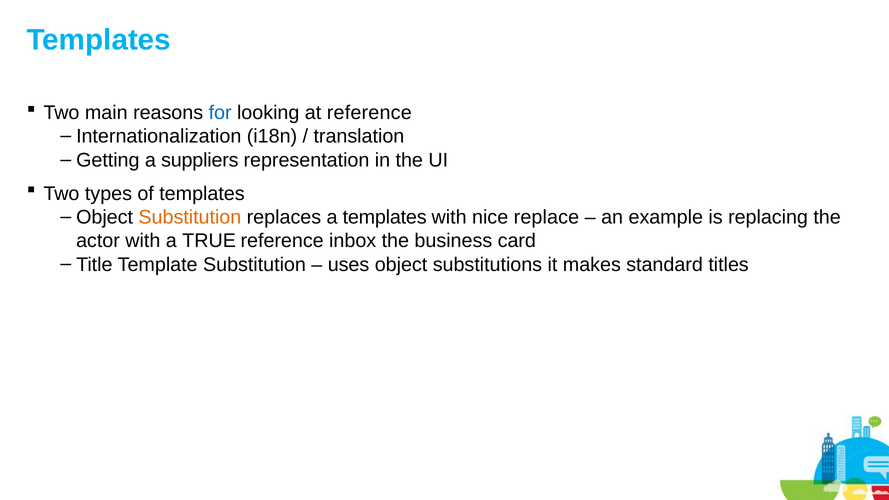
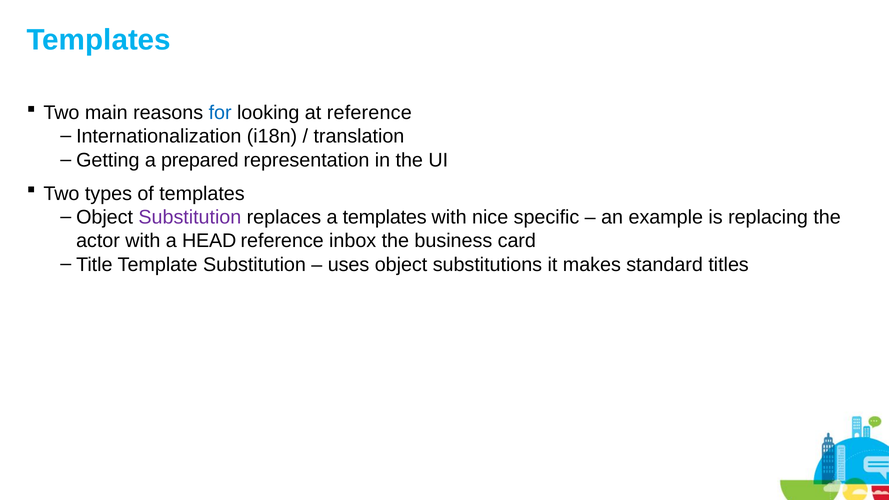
suppliers: suppliers -> prepared (200, 160)
Substitution colour: orange -> purple (190, 217)
replace: replace -> specific (546, 217)
TRUE: TRUE -> HEAD (209, 241)
